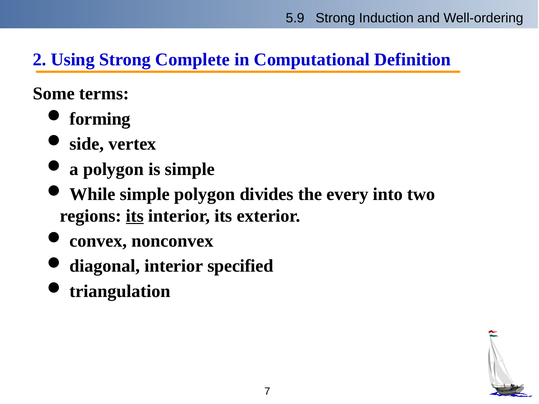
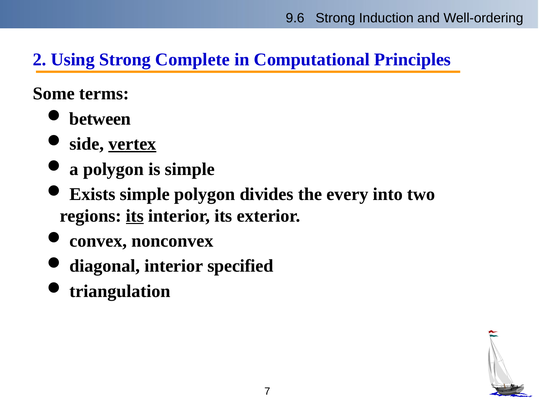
5.9: 5.9 -> 9.6 (295, 18)
Definition: Definition -> Principles (413, 60)
forming: forming -> between (100, 119)
vertex underline: none -> present (132, 144)
While: While -> Exists (93, 194)
